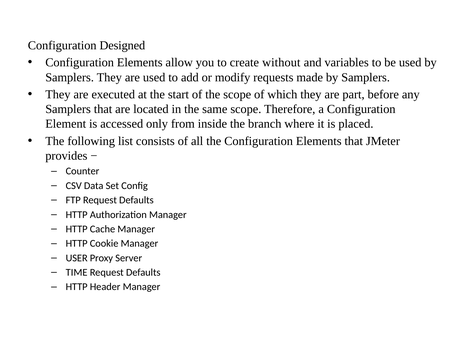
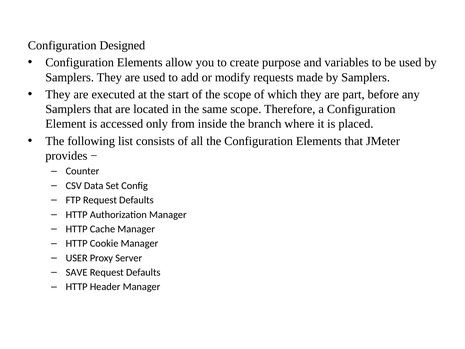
without: without -> purpose (281, 63)
TIME: TIME -> SAVE (77, 272)
